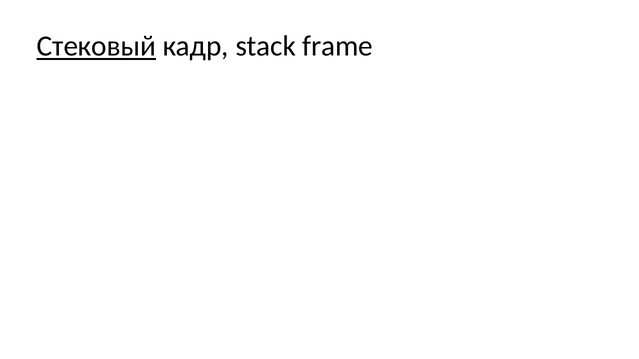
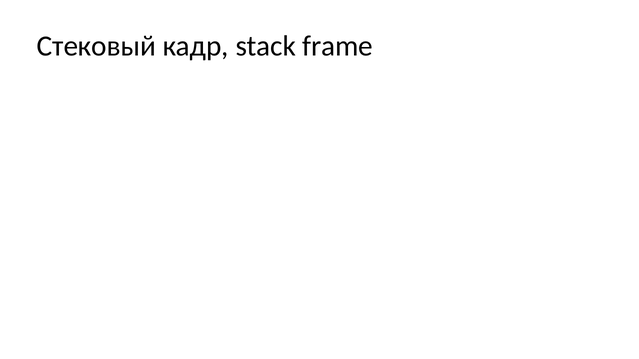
Стековый underline: present -> none (96, 46)
